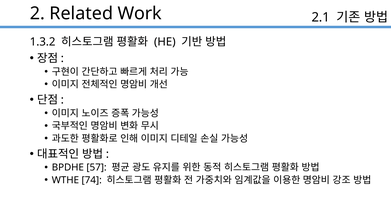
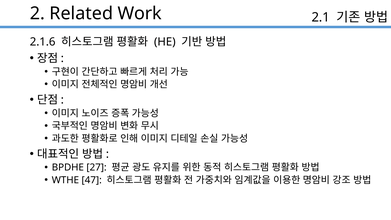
1.3.2: 1.3.2 -> 2.1.6 (43, 42)
57: 57 -> 27 (97, 167)
74: 74 -> 47 (92, 180)
